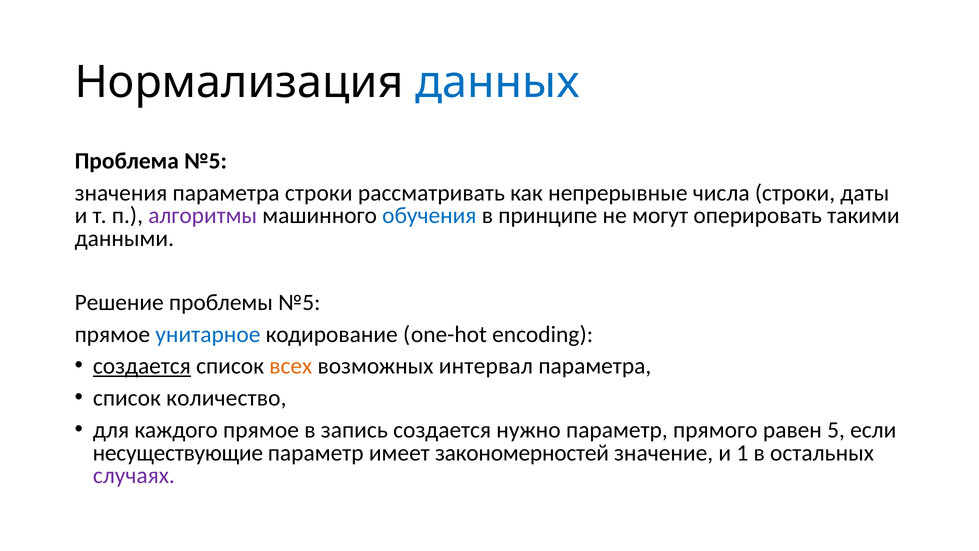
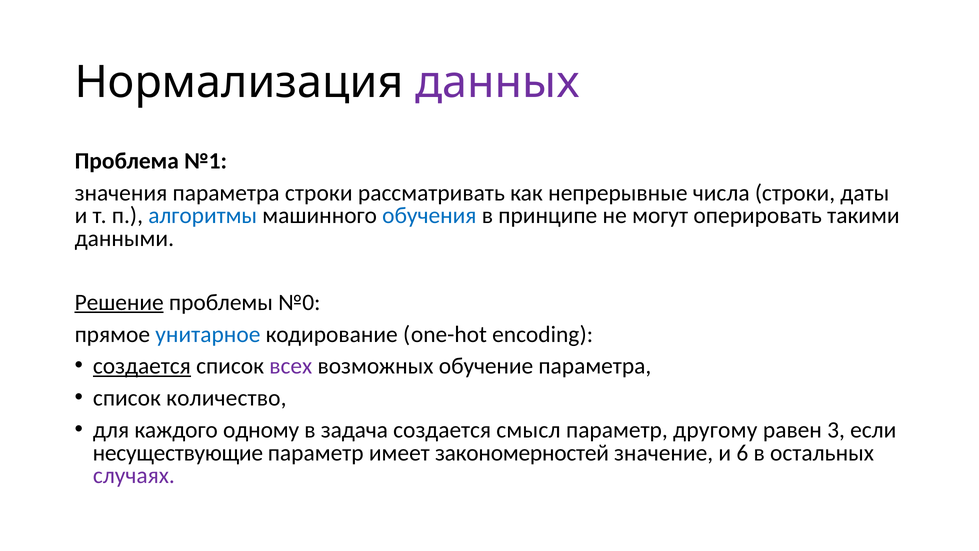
данных colour: blue -> purple (497, 82)
Проблема №5: №5 -> №1 (206, 161)
алгоритмы colour: purple -> blue (203, 215)
Решение underline: none -> present (119, 302)
проблемы №5: №5 -> №0 (299, 302)
всех colour: orange -> purple (291, 366)
интервал: интервал -> обучение (486, 366)
каждого прямое: прямое -> одному (261, 430)
запись: запись -> задача (354, 430)
нужно: нужно -> смысл (528, 430)
прямого: прямого -> другому (715, 430)
5: 5 -> 3 (836, 430)
1: 1 -> 6 (742, 453)
